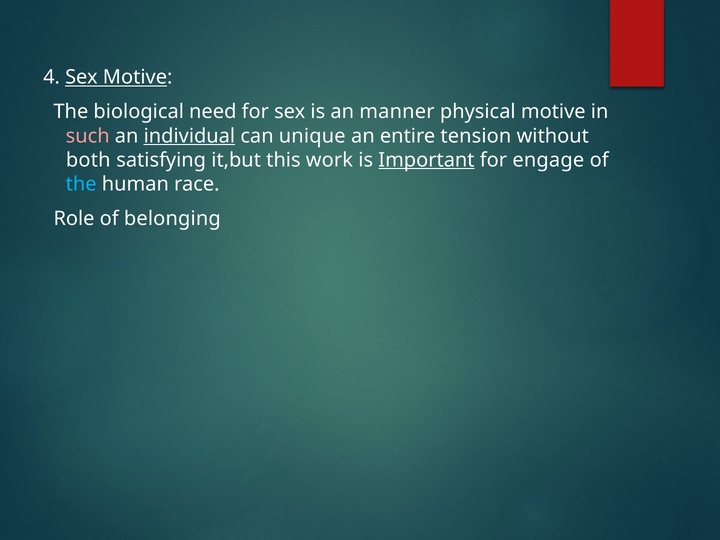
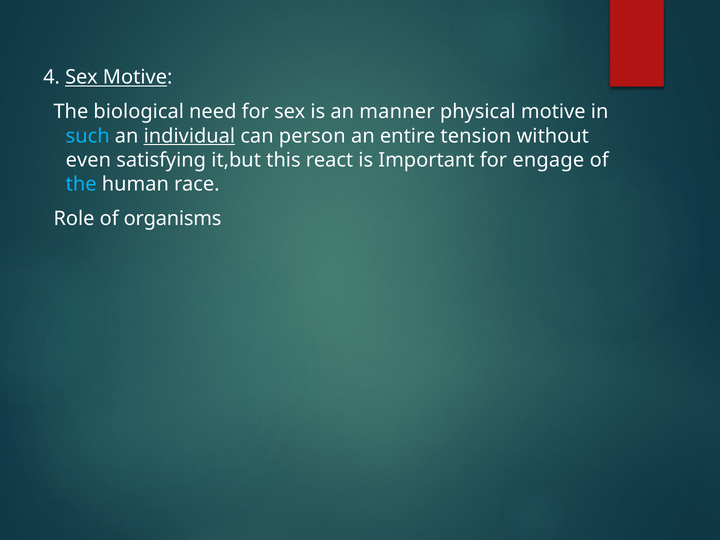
such colour: pink -> light blue (88, 136)
unique: unique -> person (312, 136)
both: both -> even (88, 160)
work: work -> react (329, 160)
Important underline: present -> none (426, 160)
belonging: belonging -> organisms (173, 219)
